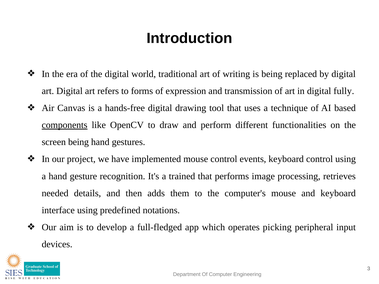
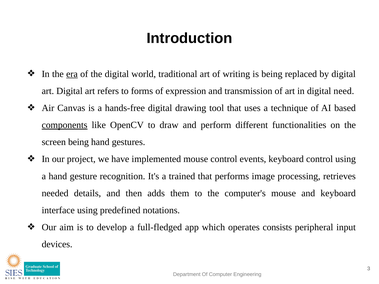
era underline: none -> present (72, 74)
fully: fully -> need (344, 91)
picking: picking -> consists (277, 227)
